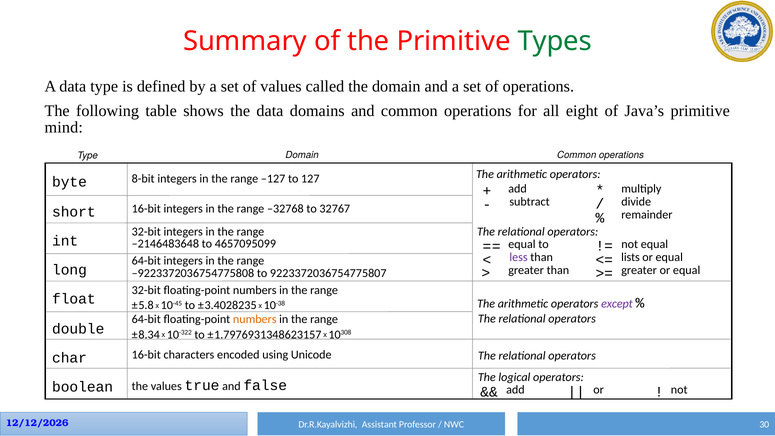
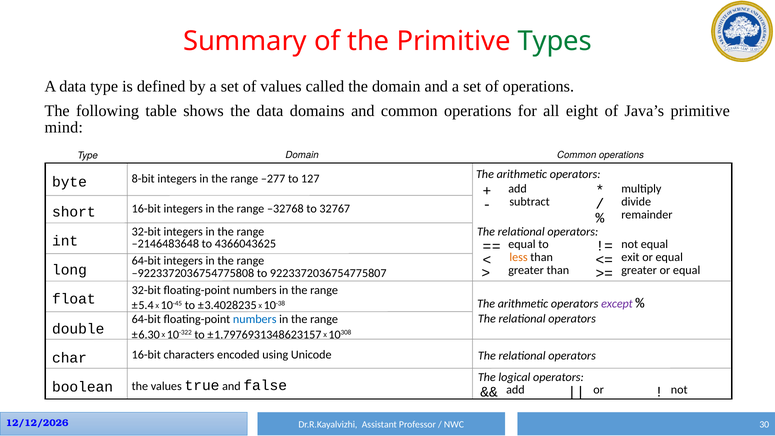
–127: –127 -> –277 (273, 179)
4657095099: 4657095099 -> 4366043625 (245, 244)
less colour: purple -> orange (519, 257)
lists: lists -> exit (630, 257)
5.8: 5.8 -> 5.4 (146, 305)
numbers colour: orange -> blue (255, 319)
8.34: 8.34 -> 6.30 (149, 334)
